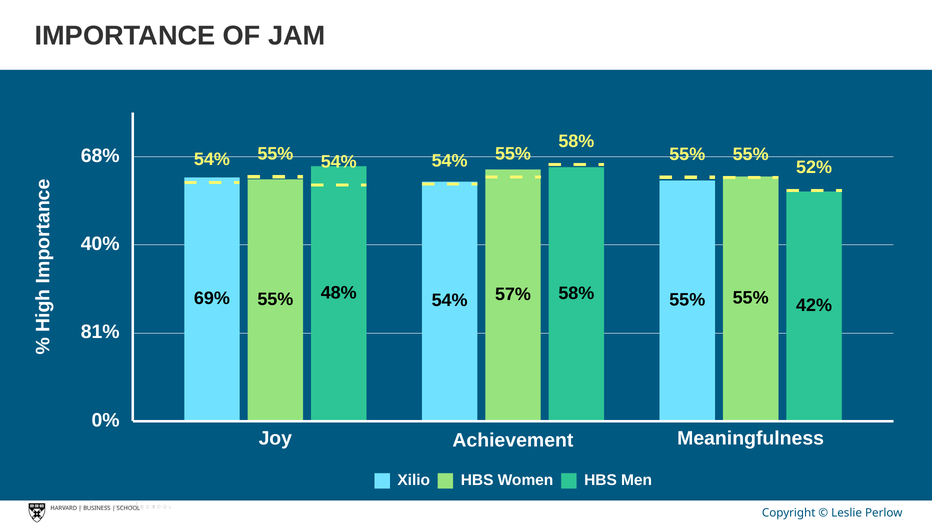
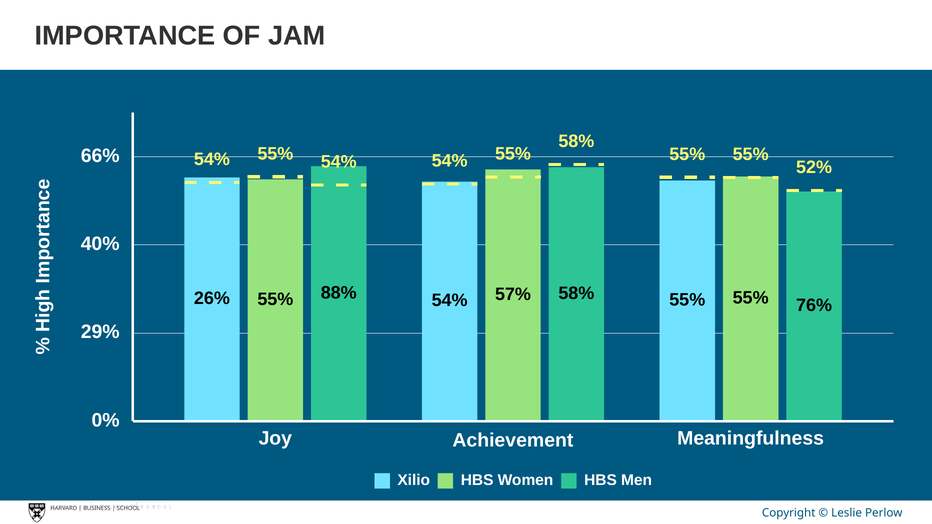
68%: 68% -> 66% (100, 156)
48%: 48% -> 88% (339, 293)
69%: 69% -> 26% (212, 298)
42%: 42% -> 76% (814, 306)
81%: 81% -> 29% (100, 332)
